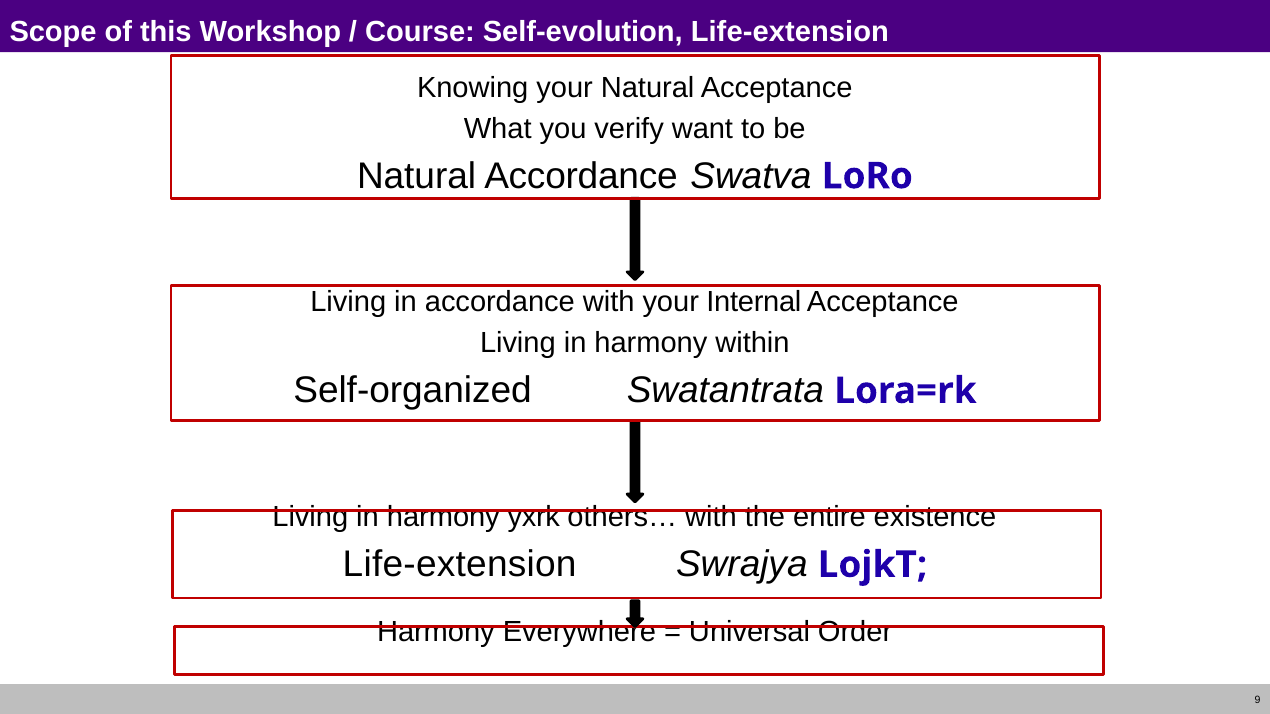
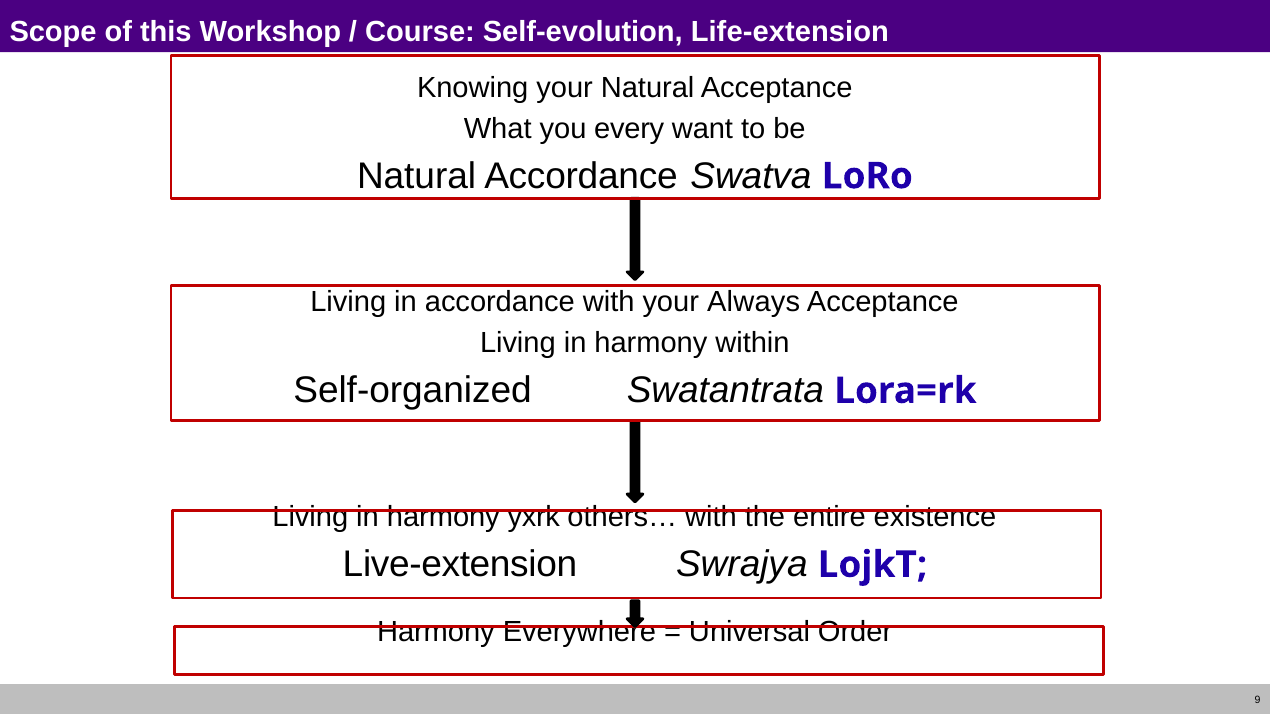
verify: verify -> every (629, 128)
Internal: Internal -> Always (754, 303)
Life-extension: Life-extension -> Live-extension (460, 565)
